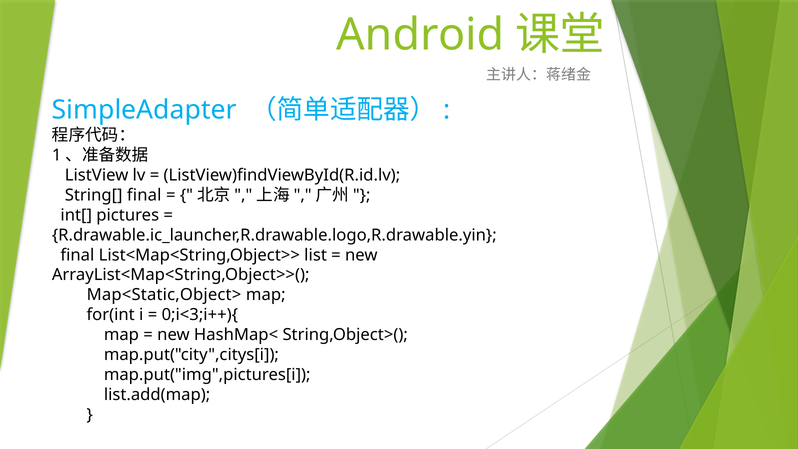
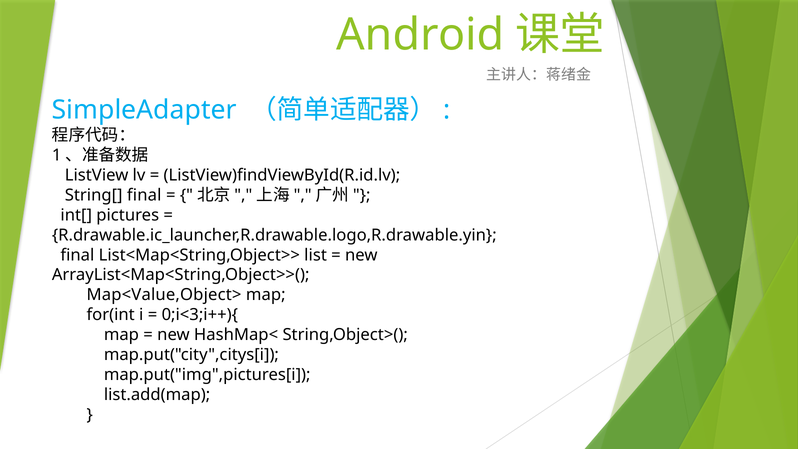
Map<Static,Object>: Map<Static,Object> -> Map<Value,Object> (164, 295)
